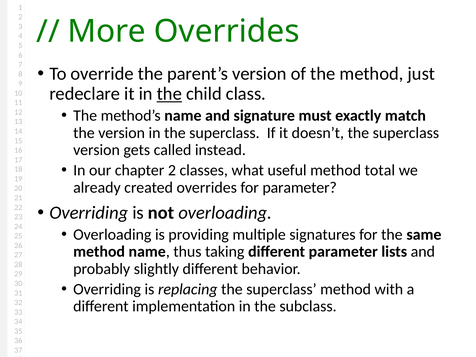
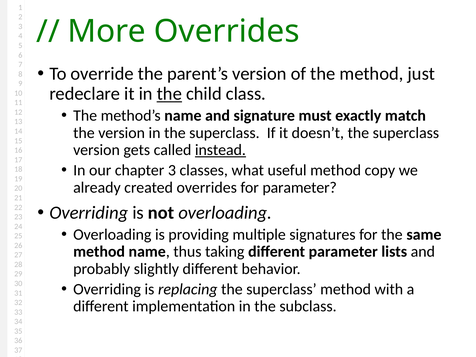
instead underline: none -> present (220, 150)
chapter 2: 2 -> 3 (172, 170)
total: total -> copy (380, 170)
